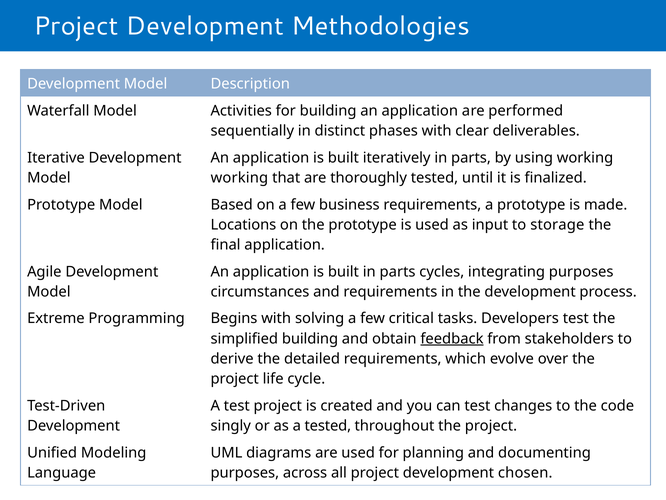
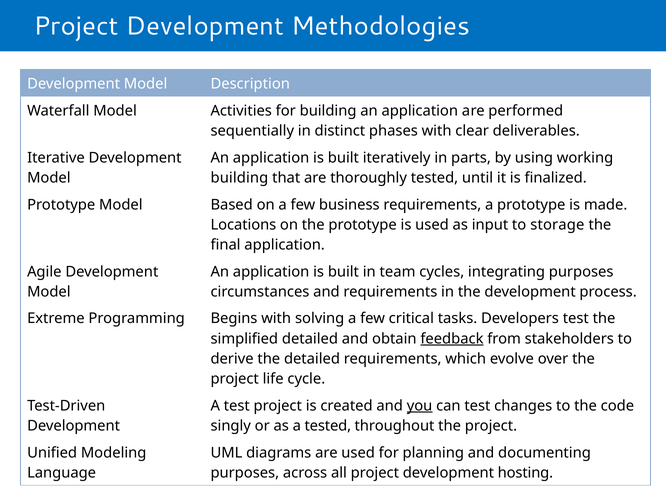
working: working -> building (239, 178)
built in parts: parts -> team (398, 271)
simplified building: building -> detailed (310, 338)
you underline: none -> present (420, 405)
chosen: chosen -> hosting (525, 472)
